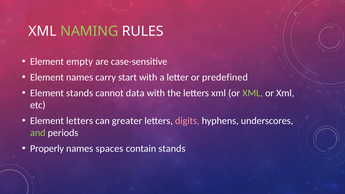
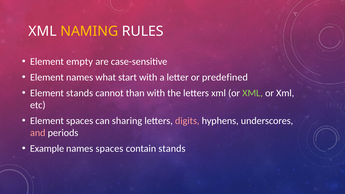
NAMING colour: light green -> yellow (89, 31)
carry: carry -> what (106, 77)
data: data -> than (135, 93)
Element letters: letters -> spaces (80, 121)
greater: greater -> sharing (127, 121)
and colour: light green -> pink (38, 133)
Properly: Properly -> Example (47, 149)
